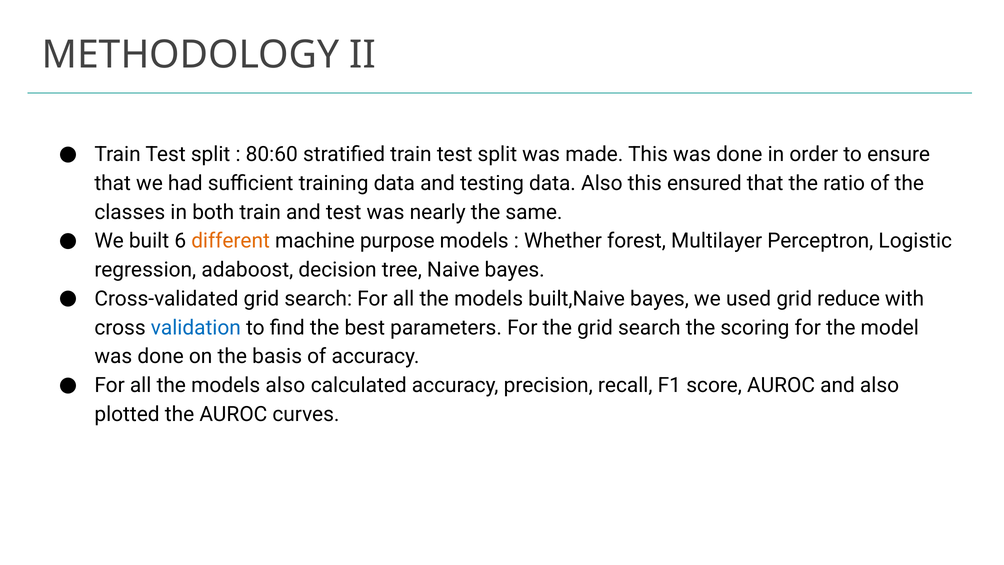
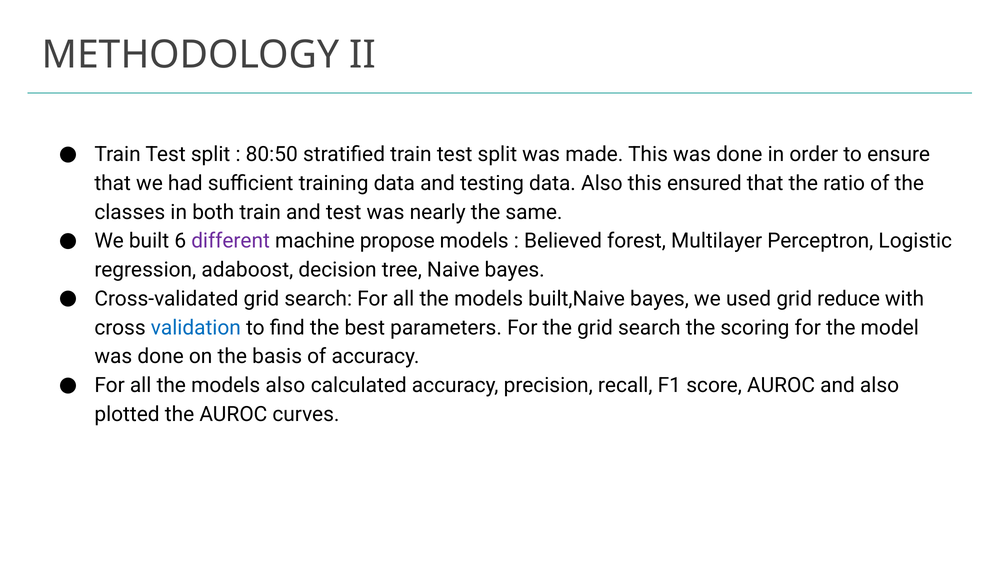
80:60: 80:60 -> 80:50 (272, 154)
different colour: orange -> purple (231, 241)
purpose: purpose -> propose (397, 241)
Whether: Whether -> Believed (563, 241)
